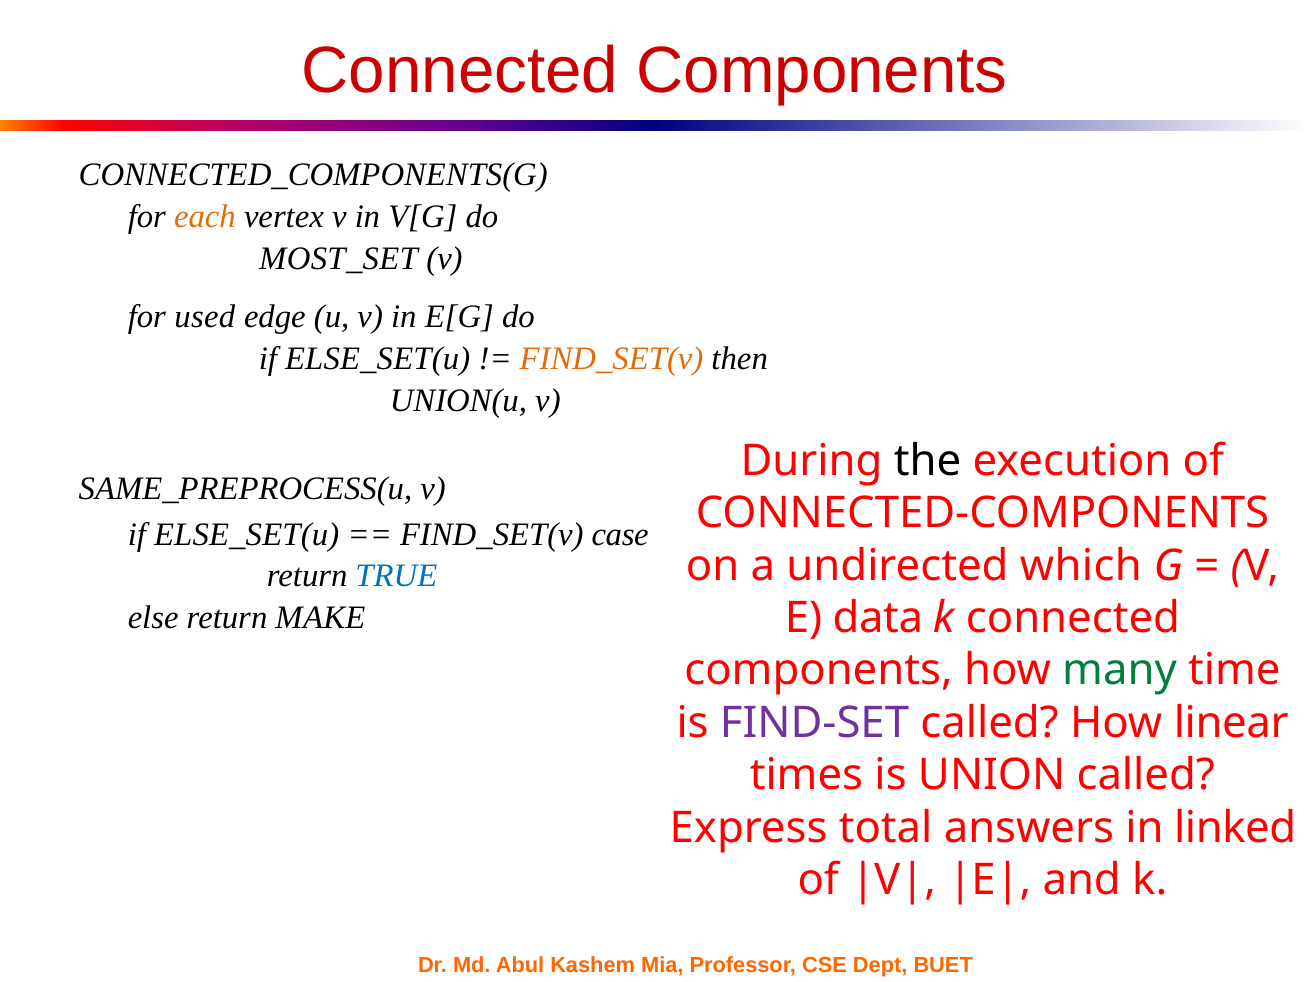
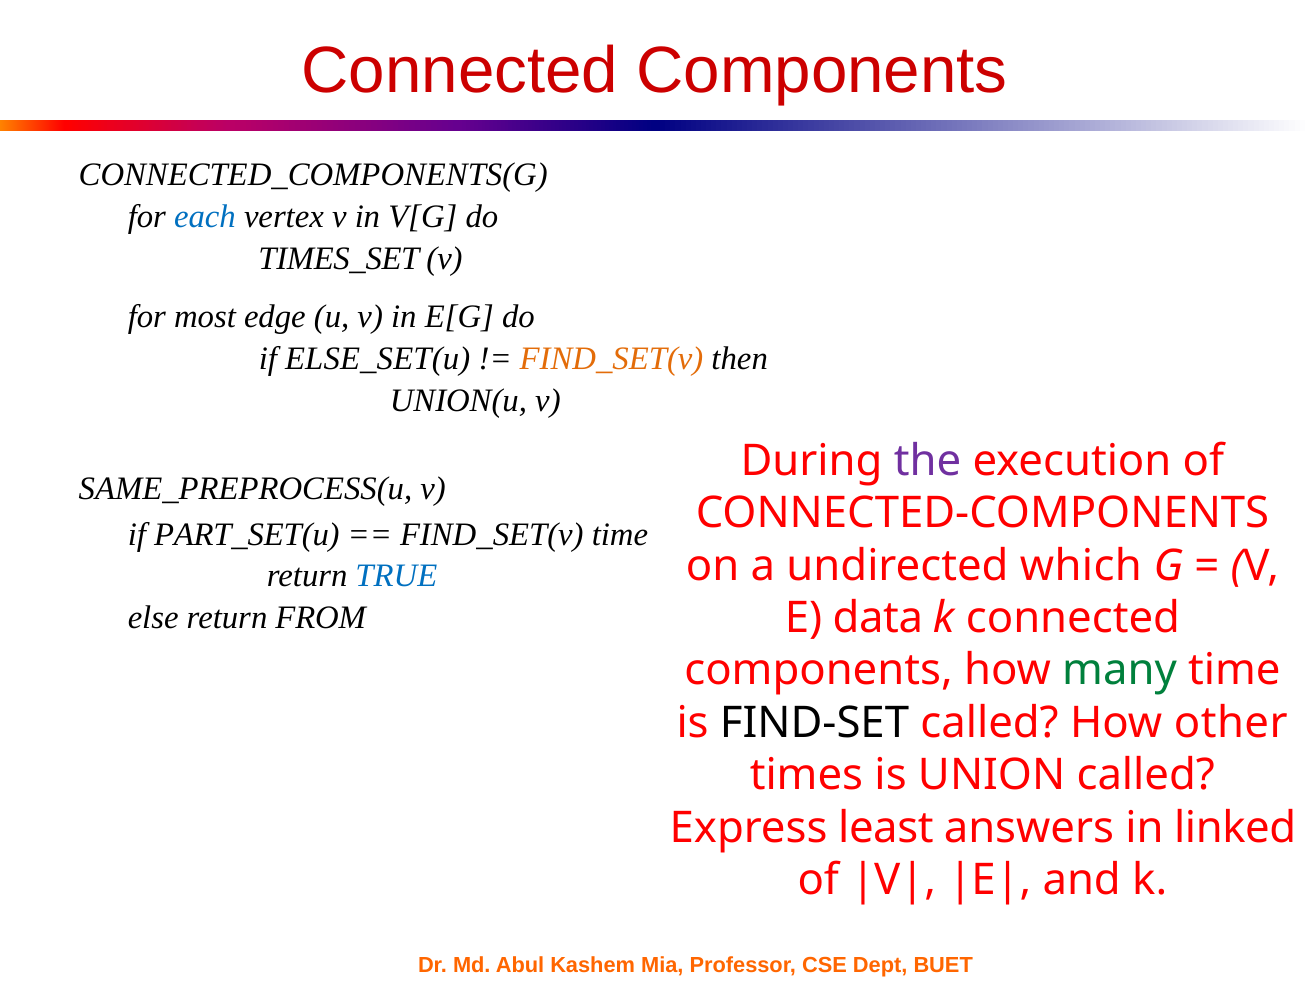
each colour: orange -> blue (205, 217)
MOST_SET: MOST_SET -> TIMES_SET (339, 259)
used: used -> most (205, 317)
the colour: black -> purple (928, 461)
ELSE_SET(u: ELSE_SET(u -> PART_SET(u (247, 535)
FIND_SET(v case: case -> time (620, 535)
MAKE: MAKE -> FROM (321, 618)
FIND-SET colour: purple -> black (815, 723)
linear: linear -> other (1231, 723)
total: total -> least (886, 828)
